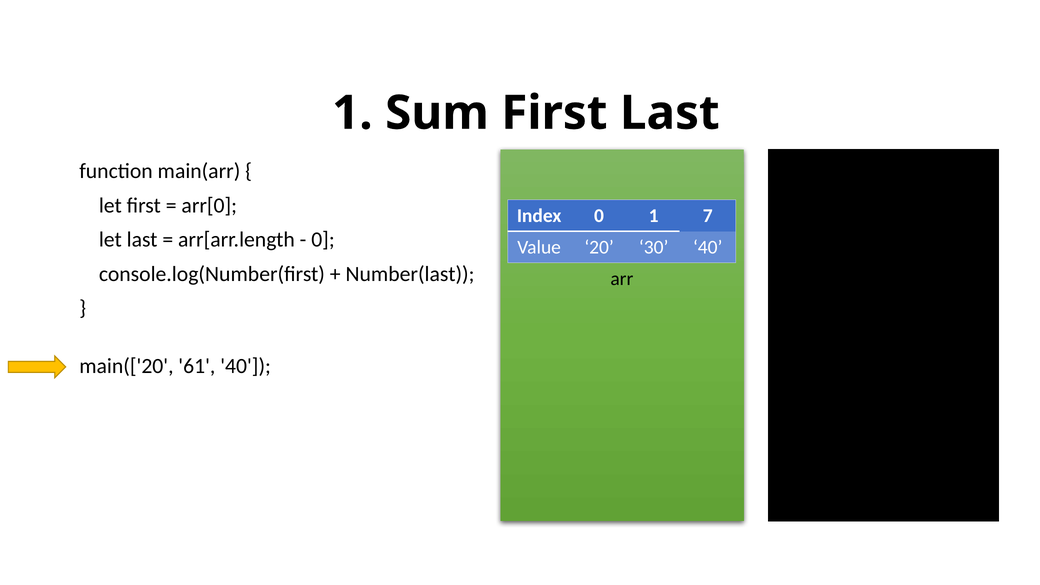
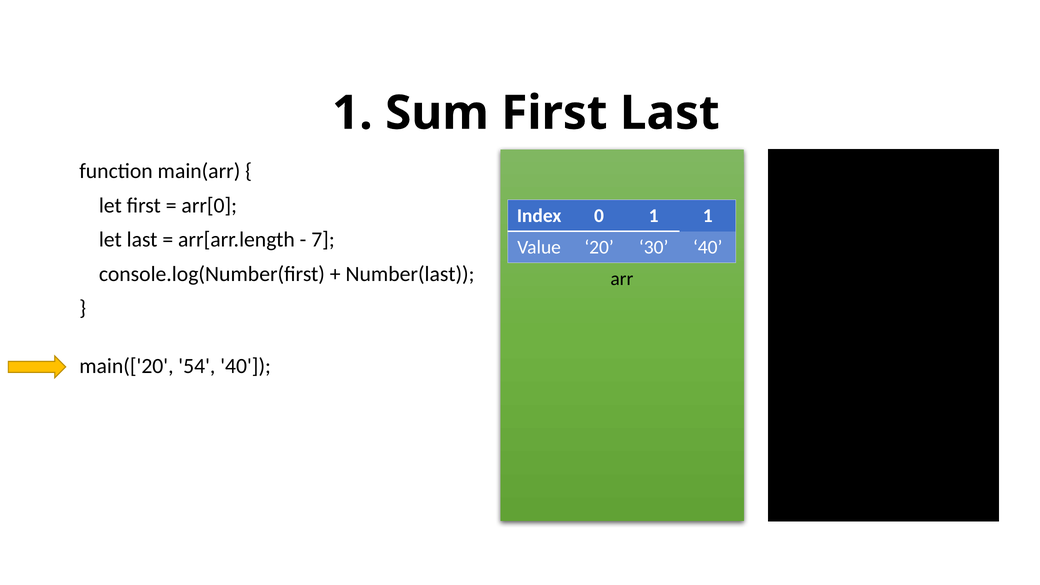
1 7: 7 -> 1 (708, 216)
0: 0 -> 7 (323, 240)
61: 61 -> 54 (197, 366)
